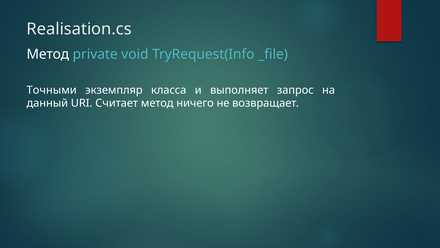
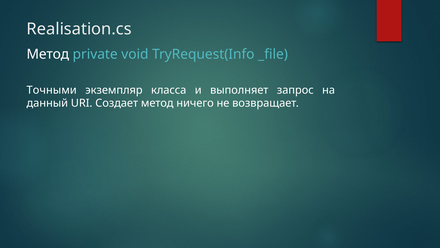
Считает: Считает -> Создает (117, 103)
